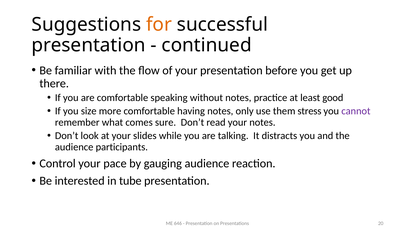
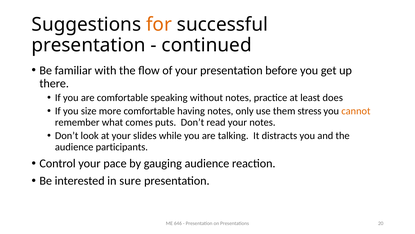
good: good -> does (333, 98)
cannot colour: purple -> orange (356, 111)
sure: sure -> puts (166, 122)
tube: tube -> sure (130, 181)
